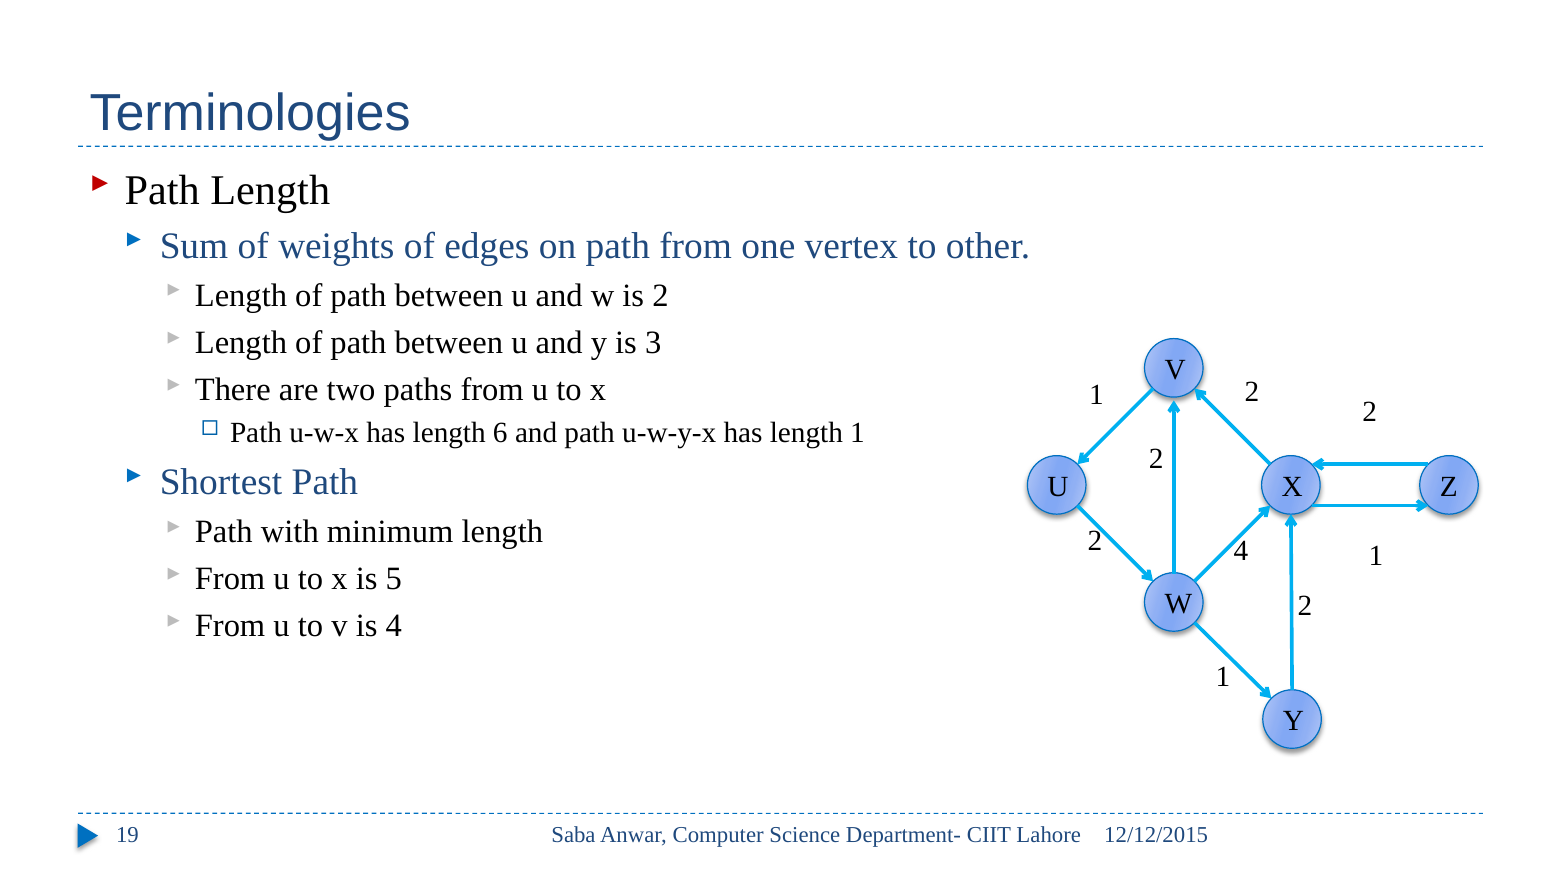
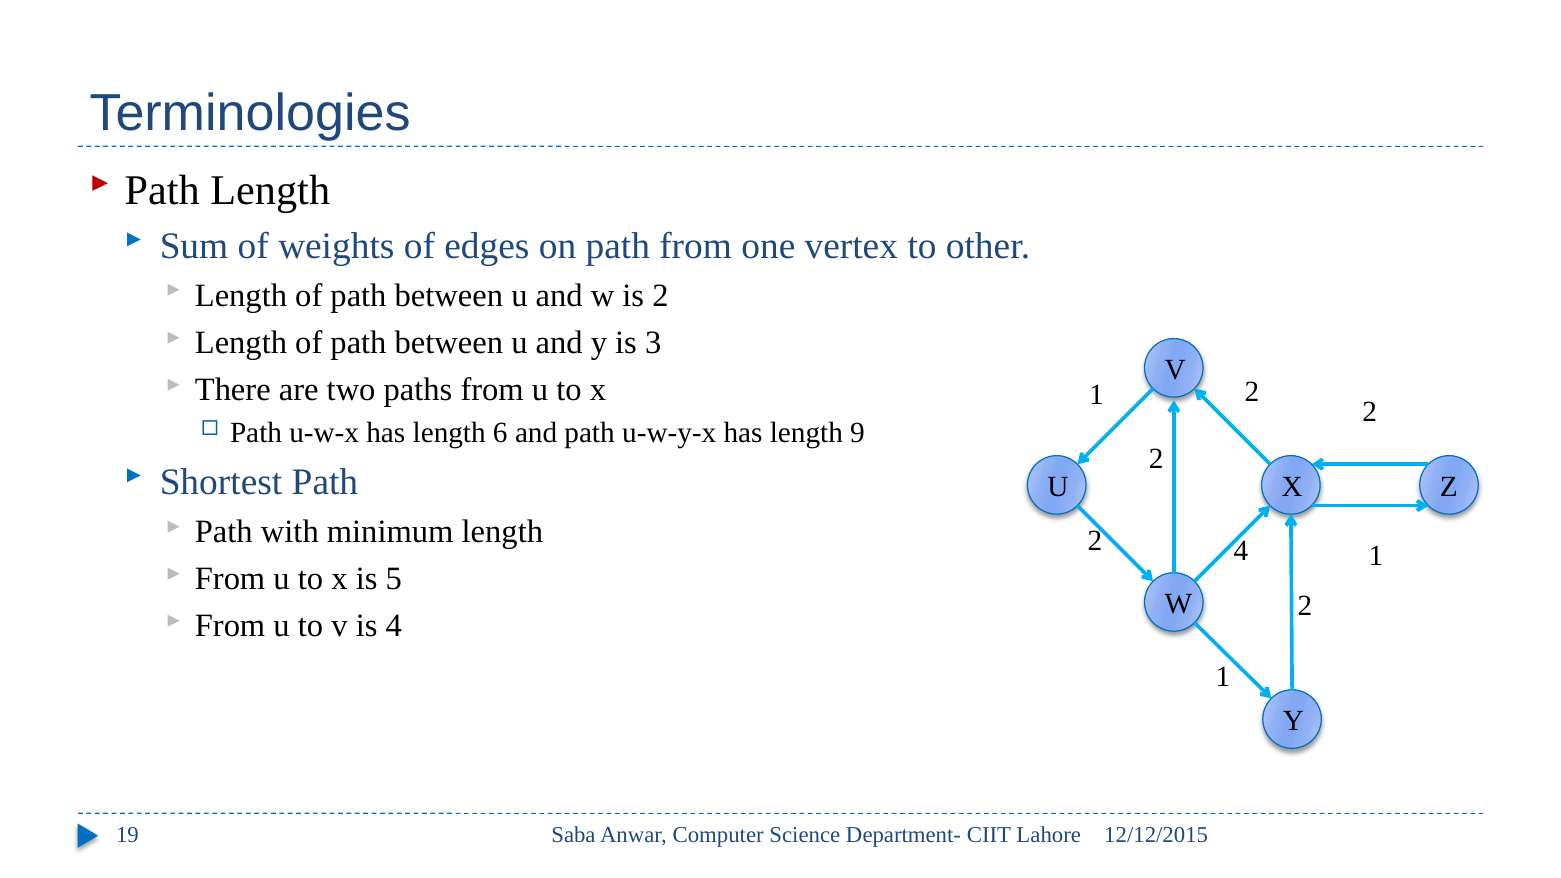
length 1: 1 -> 9 (857, 433)
